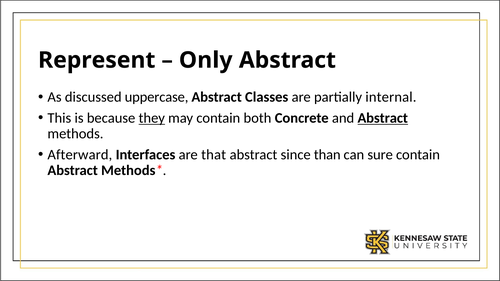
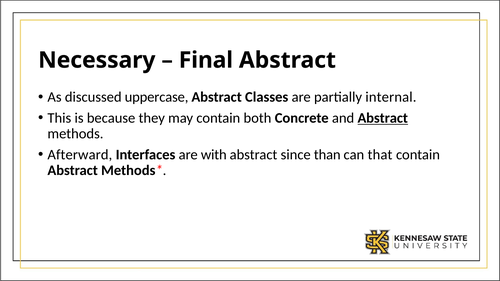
Represent: Represent -> Necessary (97, 60)
Only: Only -> Final (206, 60)
they underline: present -> none (152, 118)
that: that -> with (214, 155)
sure: sure -> that (380, 155)
